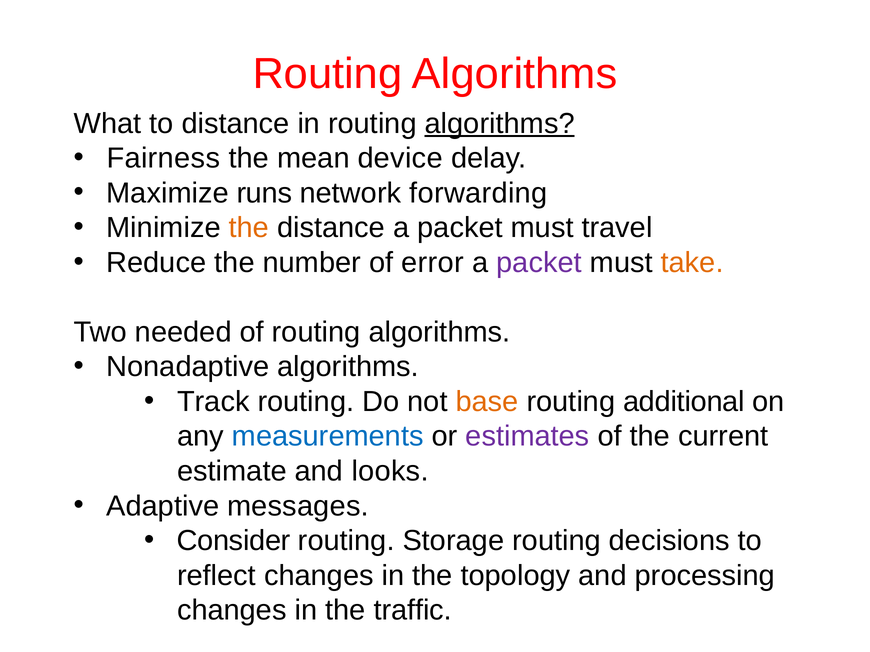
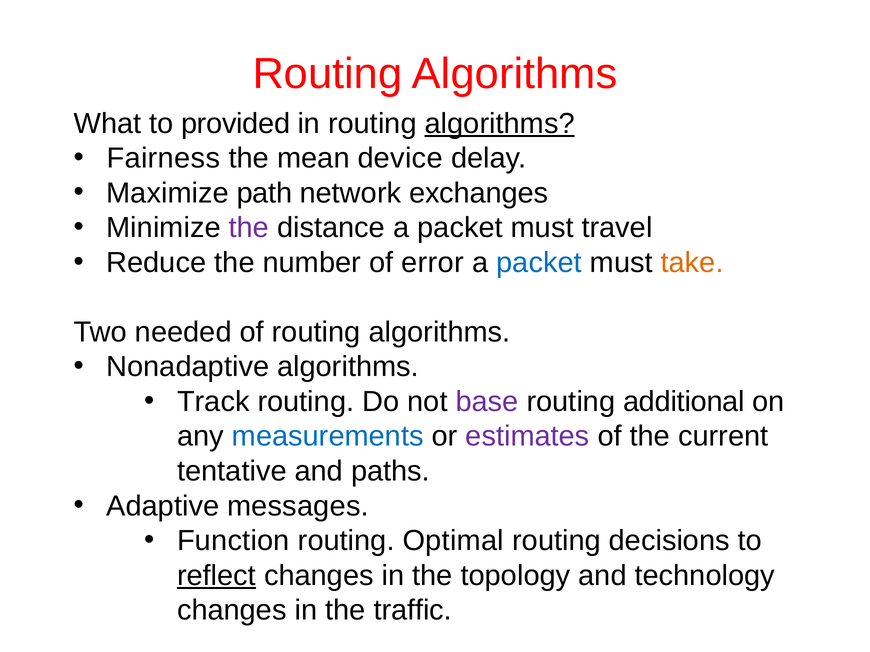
to distance: distance -> provided (236, 124)
runs: runs -> path (264, 193)
forwarding: forwarding -> exchanges (479, 193)
the colour: orange -> purple (249, 228)
packet colour: purple -> blue (539, 263)
base colour: orange -> purple (487, 402)
estimate: estimate -> tentative (232, 472)
looks: looks -> paths (390, 472)
Consider: Consider -> Function (233, 541)
Storage: Storage -> Optimal (453, 541)
reflect underline: none -> present (217, 576)
processing: processing -> technology (705, 576)
